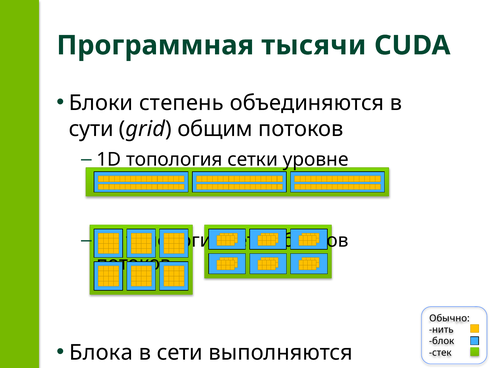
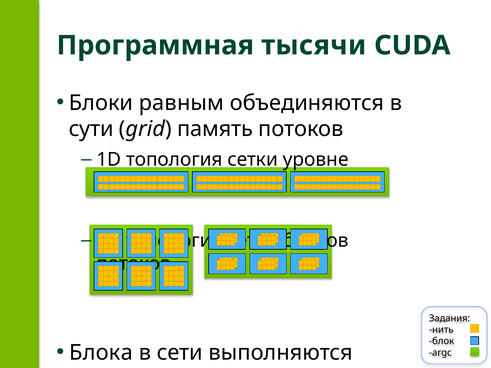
степень: степень -> равным (181, 103)
общим: общим -> память (215, 129)
Обычно: Обычно -> Задания (450, 318)
стек: стек -> argc (440, 353)
